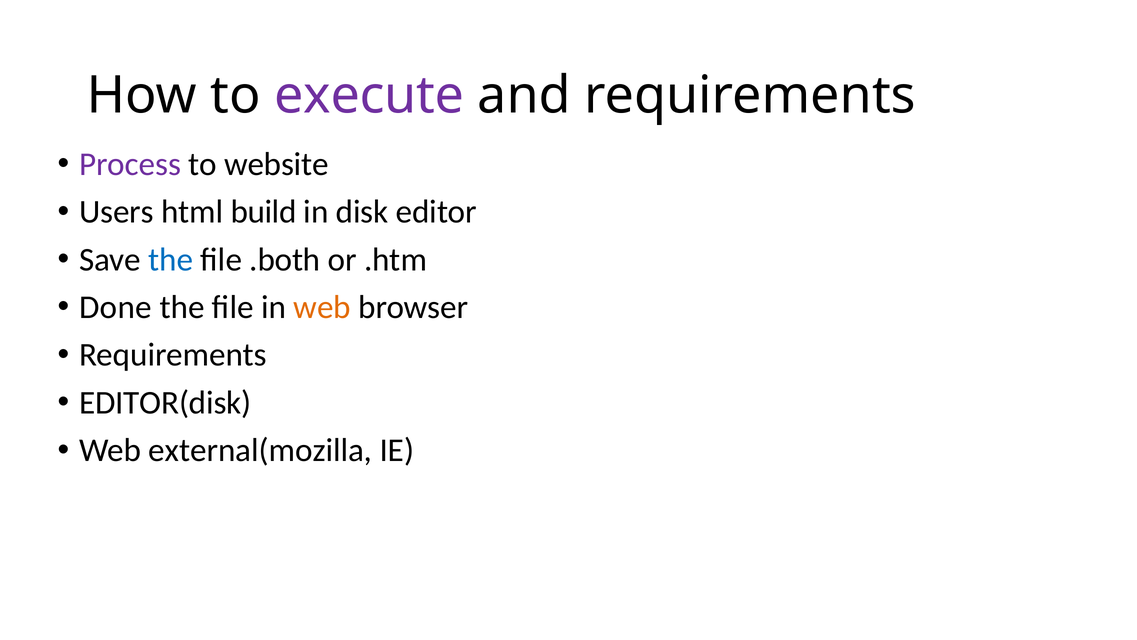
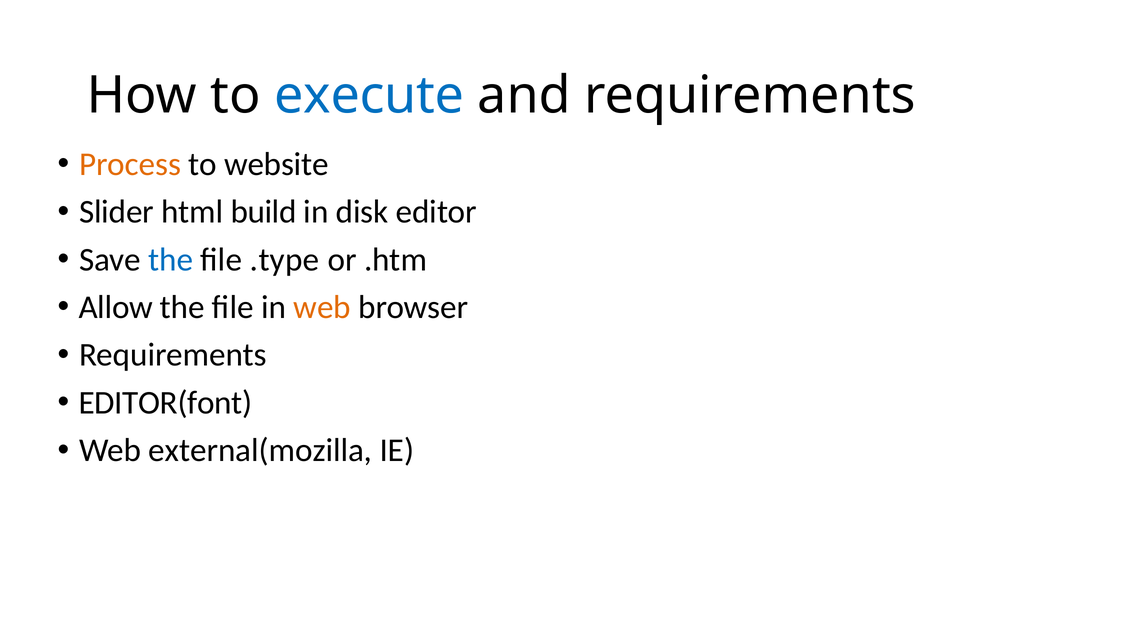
execute colour: purple -> blue (369, 96)
Process colour: purple -> orange (130, 164)
Users: Users -> Slider (116, 212)
.both: .both -> .type (285, 259)
Done: Done -> Allow (116, 307)
EDITOR(disk: EDITOR(disk -> EDITOR(font (165, 402)
